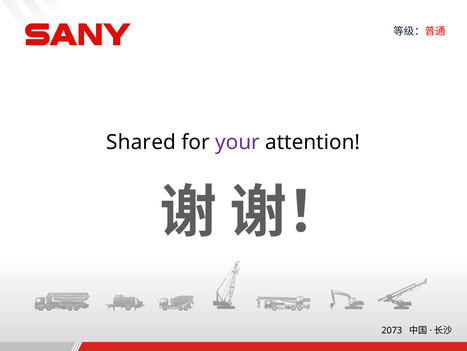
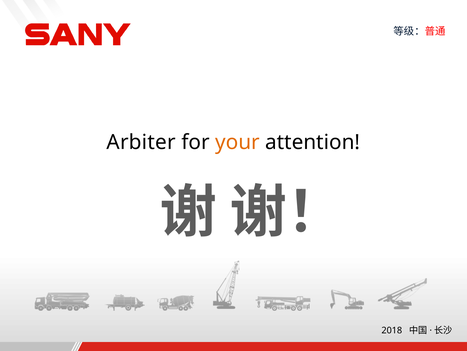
Shared: Shared -> Arbiter (141, 142)
your colour: purple -> orange (237, 142)
2073: 2073 -> 2018 (392, 330)
